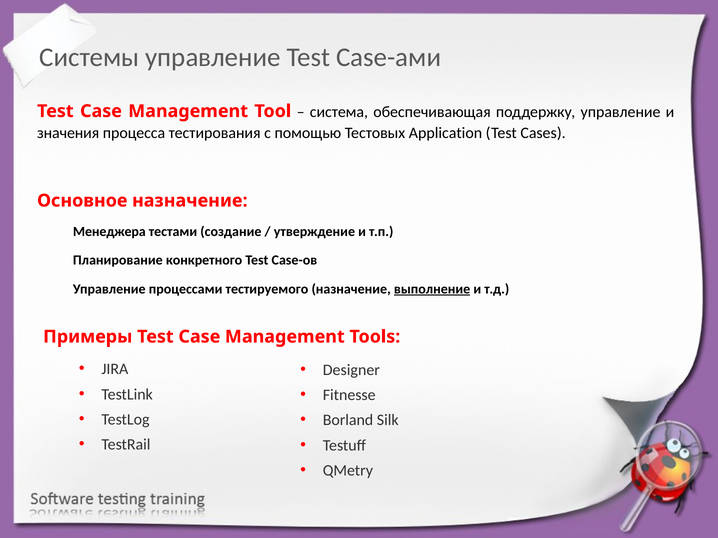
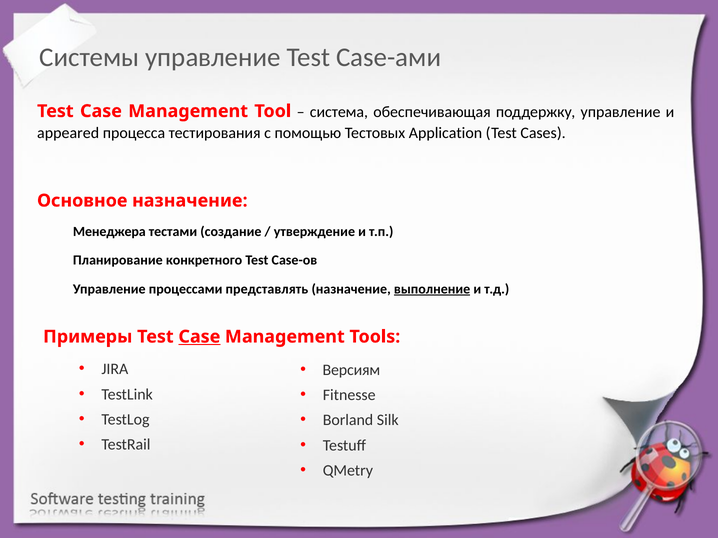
значения: значения -> appeared (68, 133)
тестируемого: тестируемого -> представлять (267, 289)
Case underline: none -> present (199, 337)
Designer: Designer -> Версиям (351, 370)
